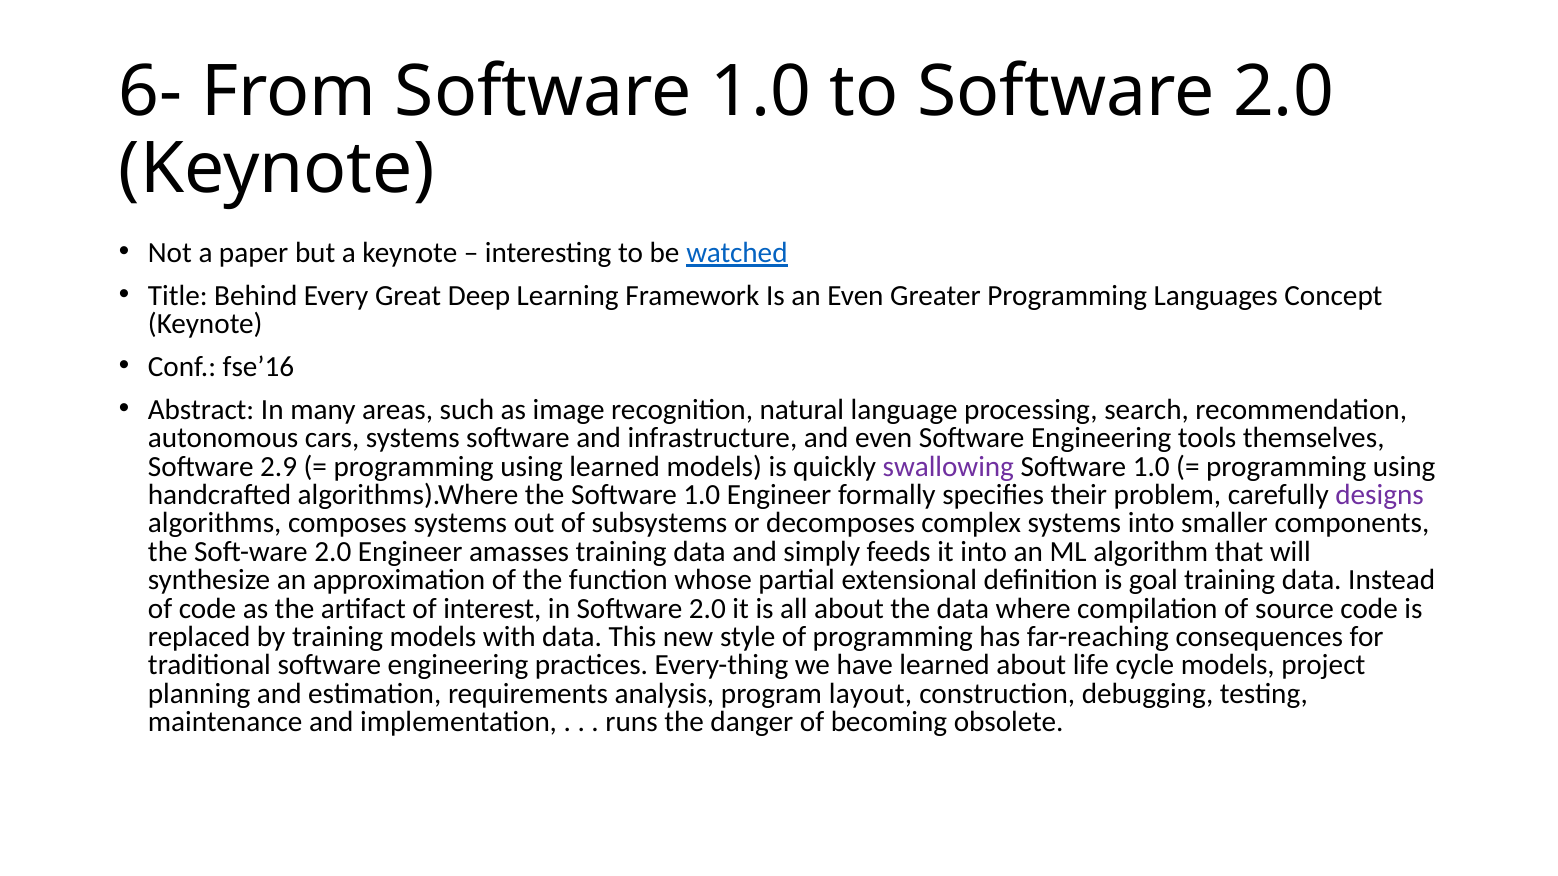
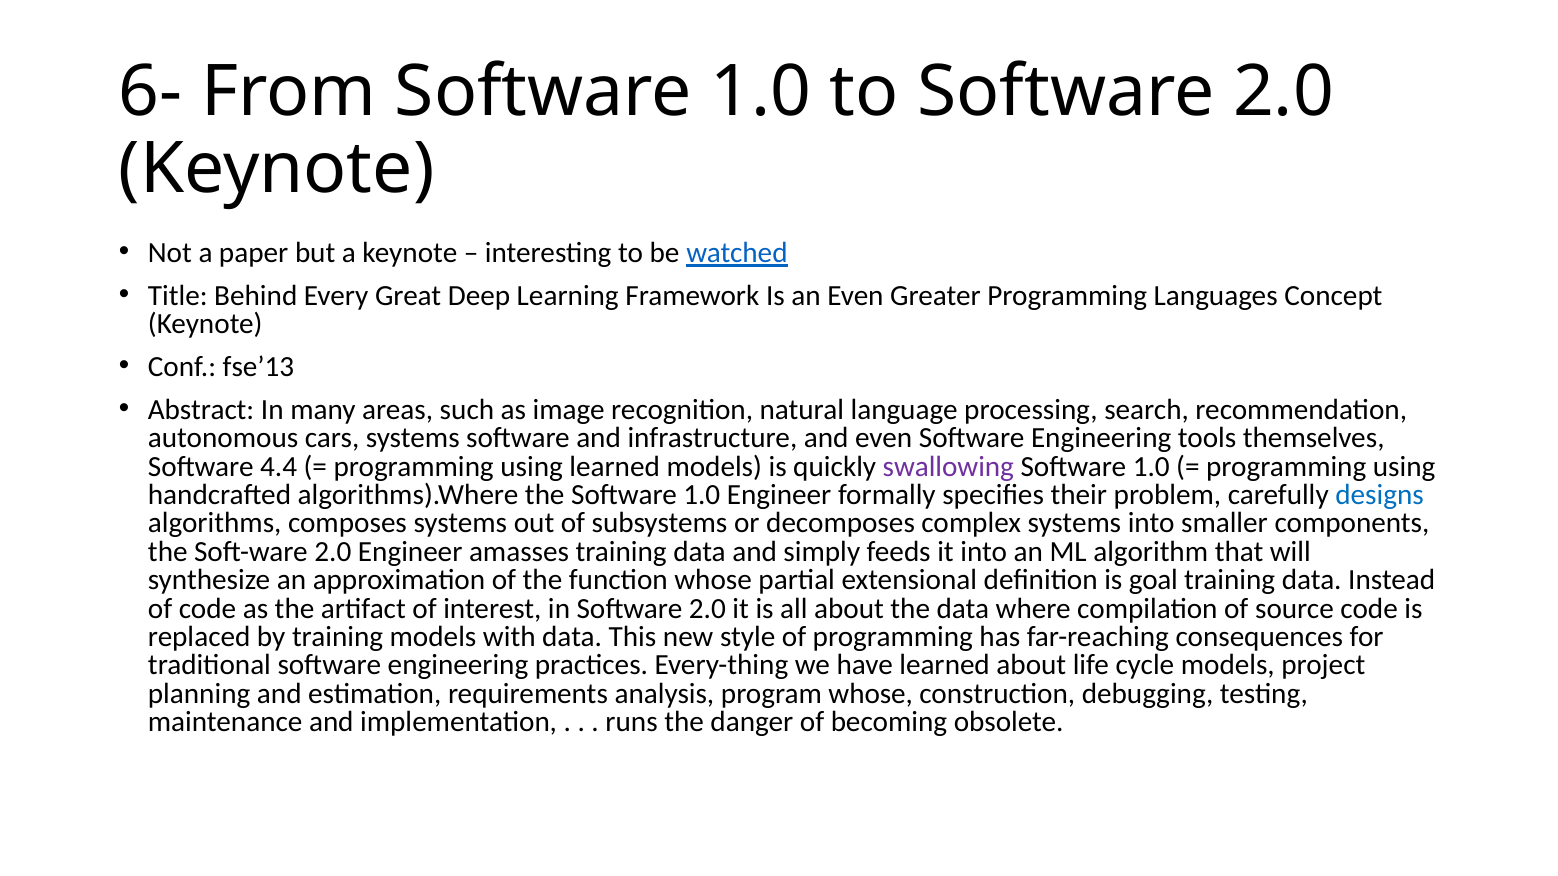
fse’16: fse’16 -> fse’13 (258, 367)
2.9: 2.9 -> 4.4 (279, 467)
designs colour: purple -> blue (1380, 495)
program layout: layout -> whose (871, 694)
